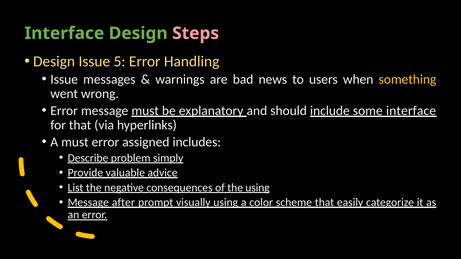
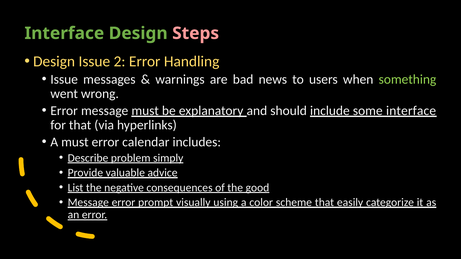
5: 5 -> 2 (120, 61)
something colour: yellow -> light green (407, 79)
assigned: assigned -> calendar (146, 142)
the using: using -> good (257, 188)
Message after: after -> error (124, 203)
